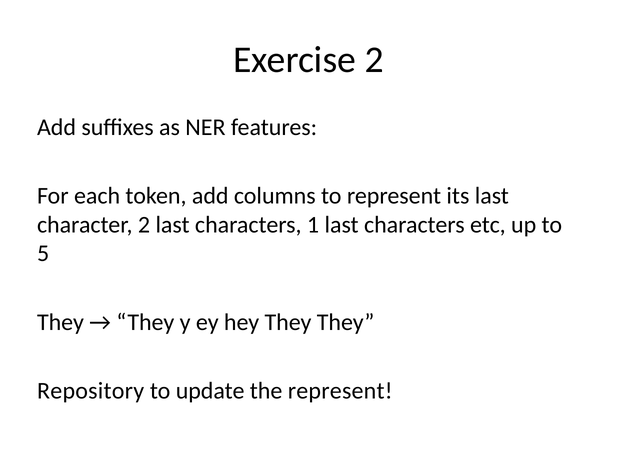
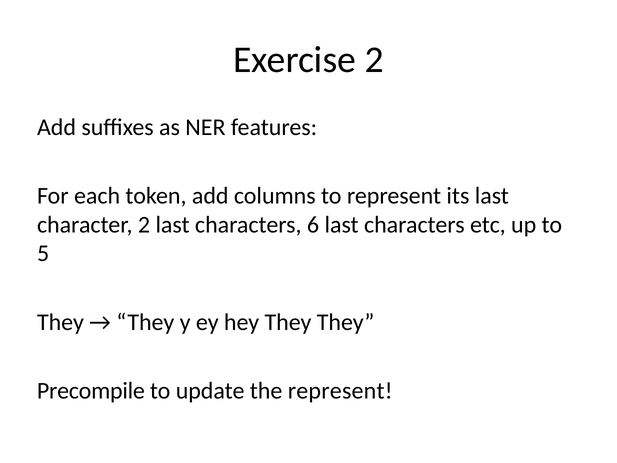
1: 1 -> 6 (313, 225)
Repository: Repository -> Precompile (91, 391)
